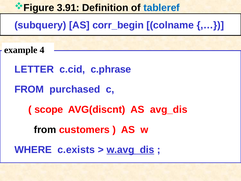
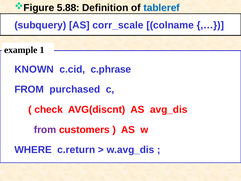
3.91: 3.91 -> 5.88 (68, 8)
corr_begin: corr_begin -> corr_scale (118, 25)
4: 4 -> 1 (42, 50)
LETTER: LETTER -> KNOWN (34, 69)
scope: scope -> check (49, 109)
from colour: black -> purple (45, 130)
c.exists: c.exists -> c.return (76, 150)
w.avg_dis underline: present -> none (130, 150)
